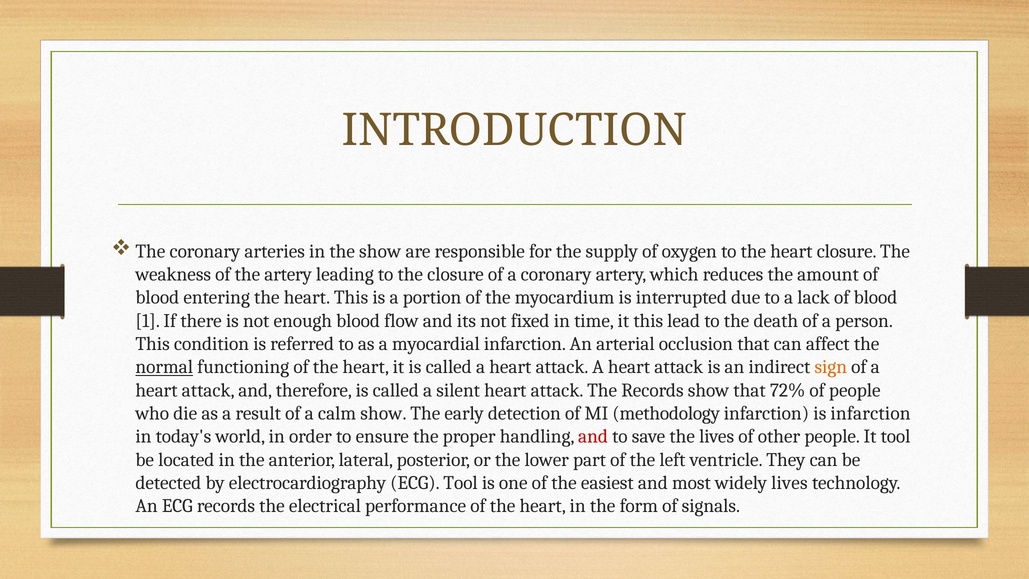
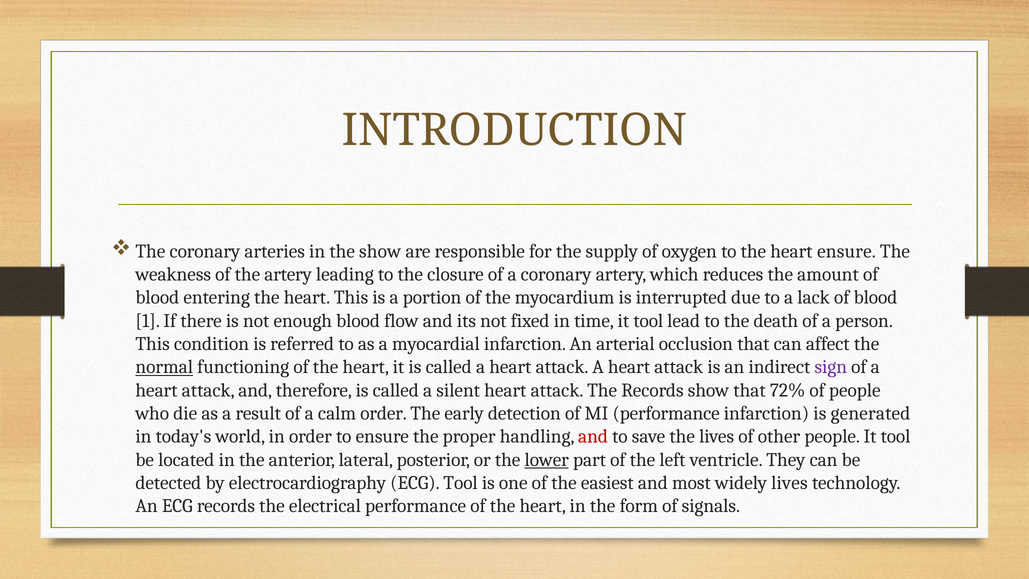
heart closure: closure -> ensure (846, 251)
time it this: this -> tool (648, 321)
sign colour: orange -> purple (831, 367)
calm show: show -> order (384, 413)
MI methodology: methodology -> performance (666, 413)
is infarction: infarction -> generated (870, 413)
lower underline: none -> present (547, 460)
